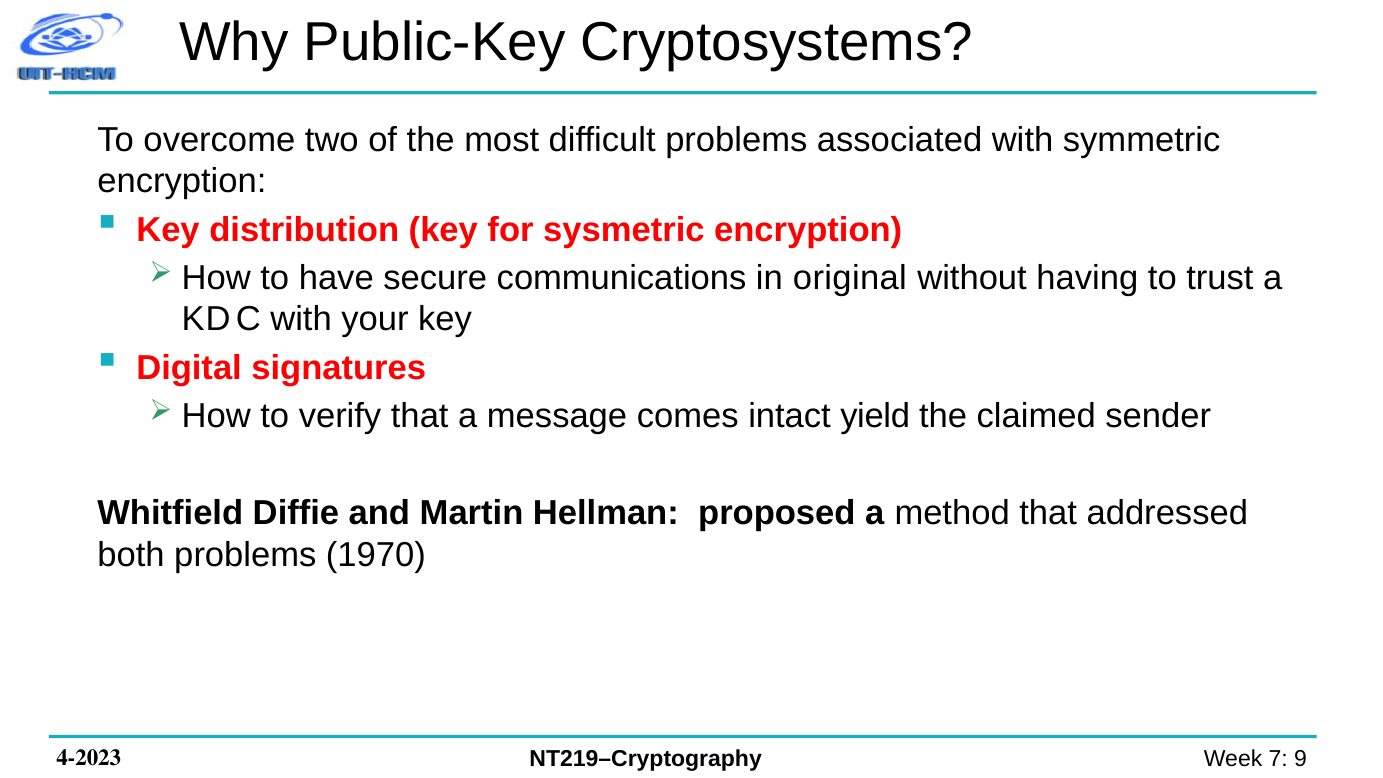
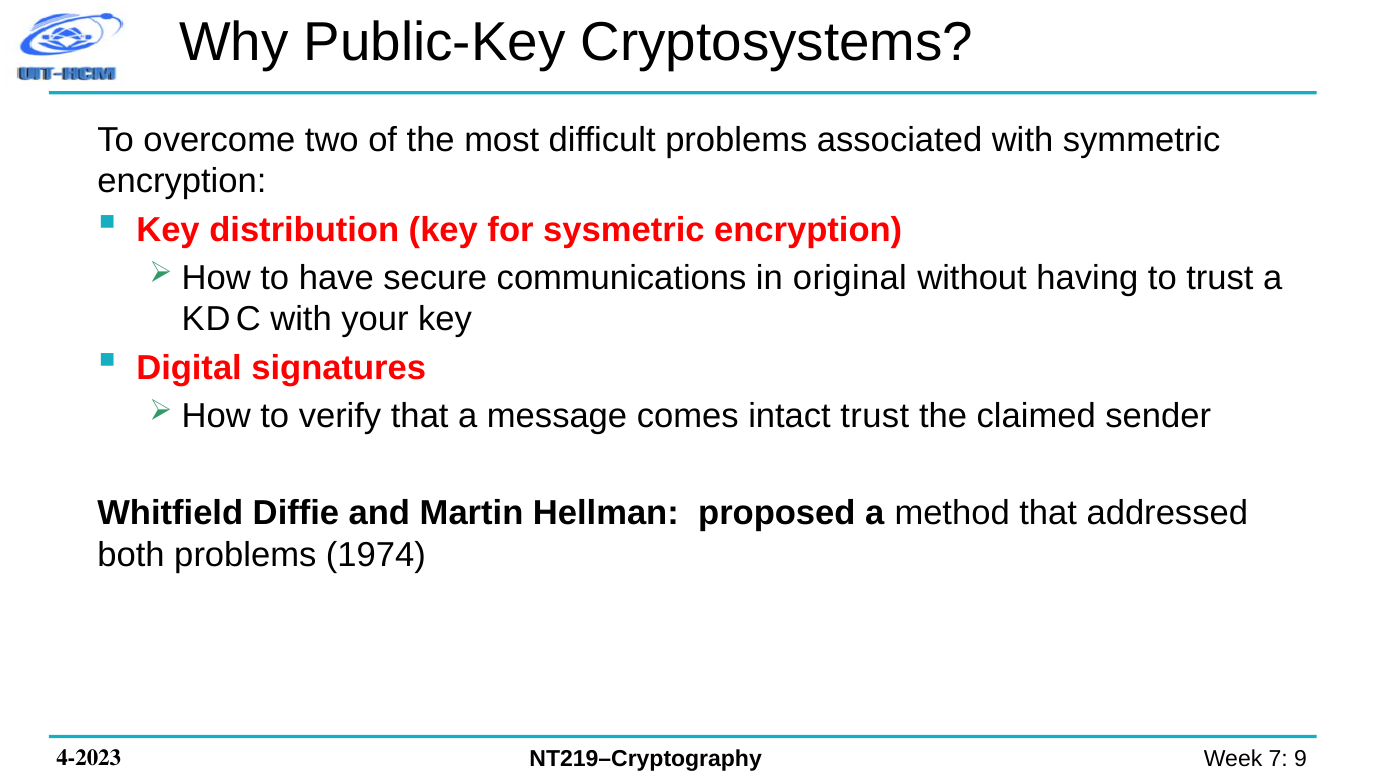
intact yield: yield -> trust (875, 416)
1970: 1970 -> 1974 (376, 555)
